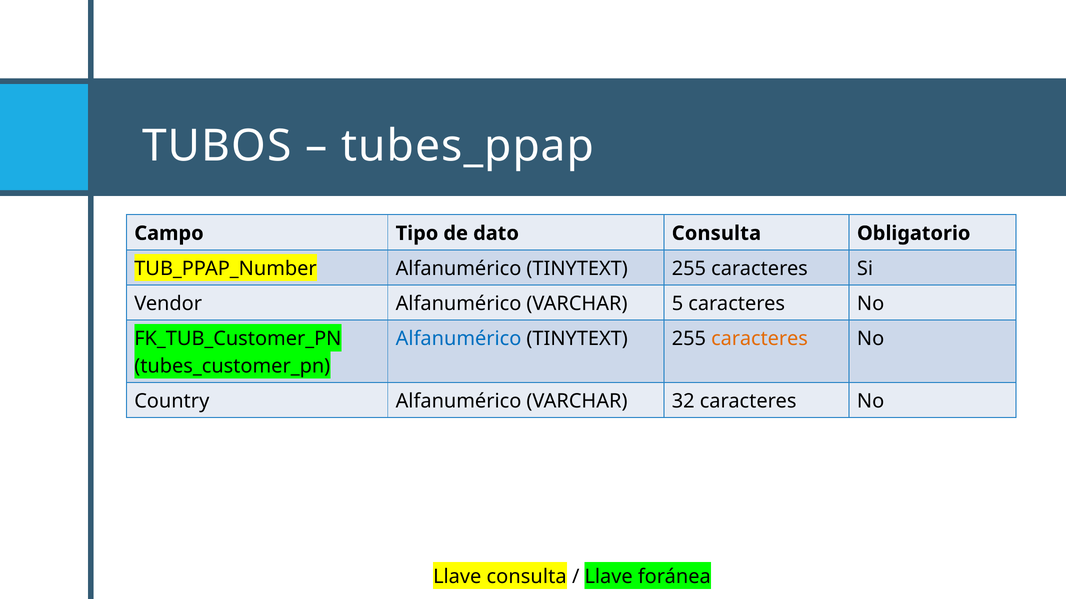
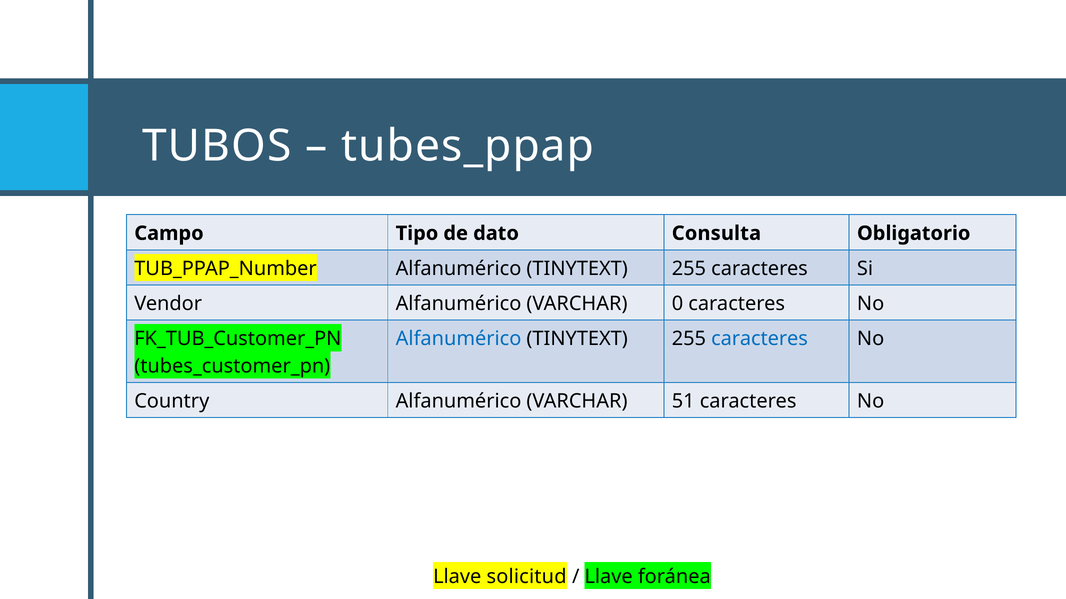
5: 5 -> 0 (678, 304)
caracteres colour: orange -> blue (760, 339)
32: 32 -> 51 (683, 402)
Llave consulta: consulta -> solicitud (527, 577)
